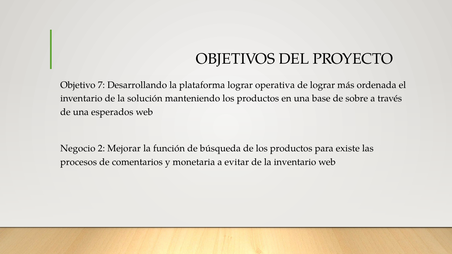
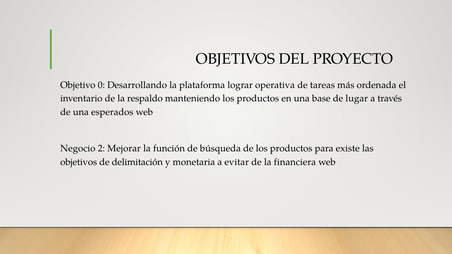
7: 7 -> 0 (101, 85)
de lograr: lograr -> tareas (322, 85)
solución: solución -> respaldo (145, 99)
sobre: sobre -> lugar (357, 99)
procesos: procesos -> objetivos (79, 162)
comentarios: comentarios -> delimitación (137, 162)
la inventario: inventario -> financiera (295, 162)
